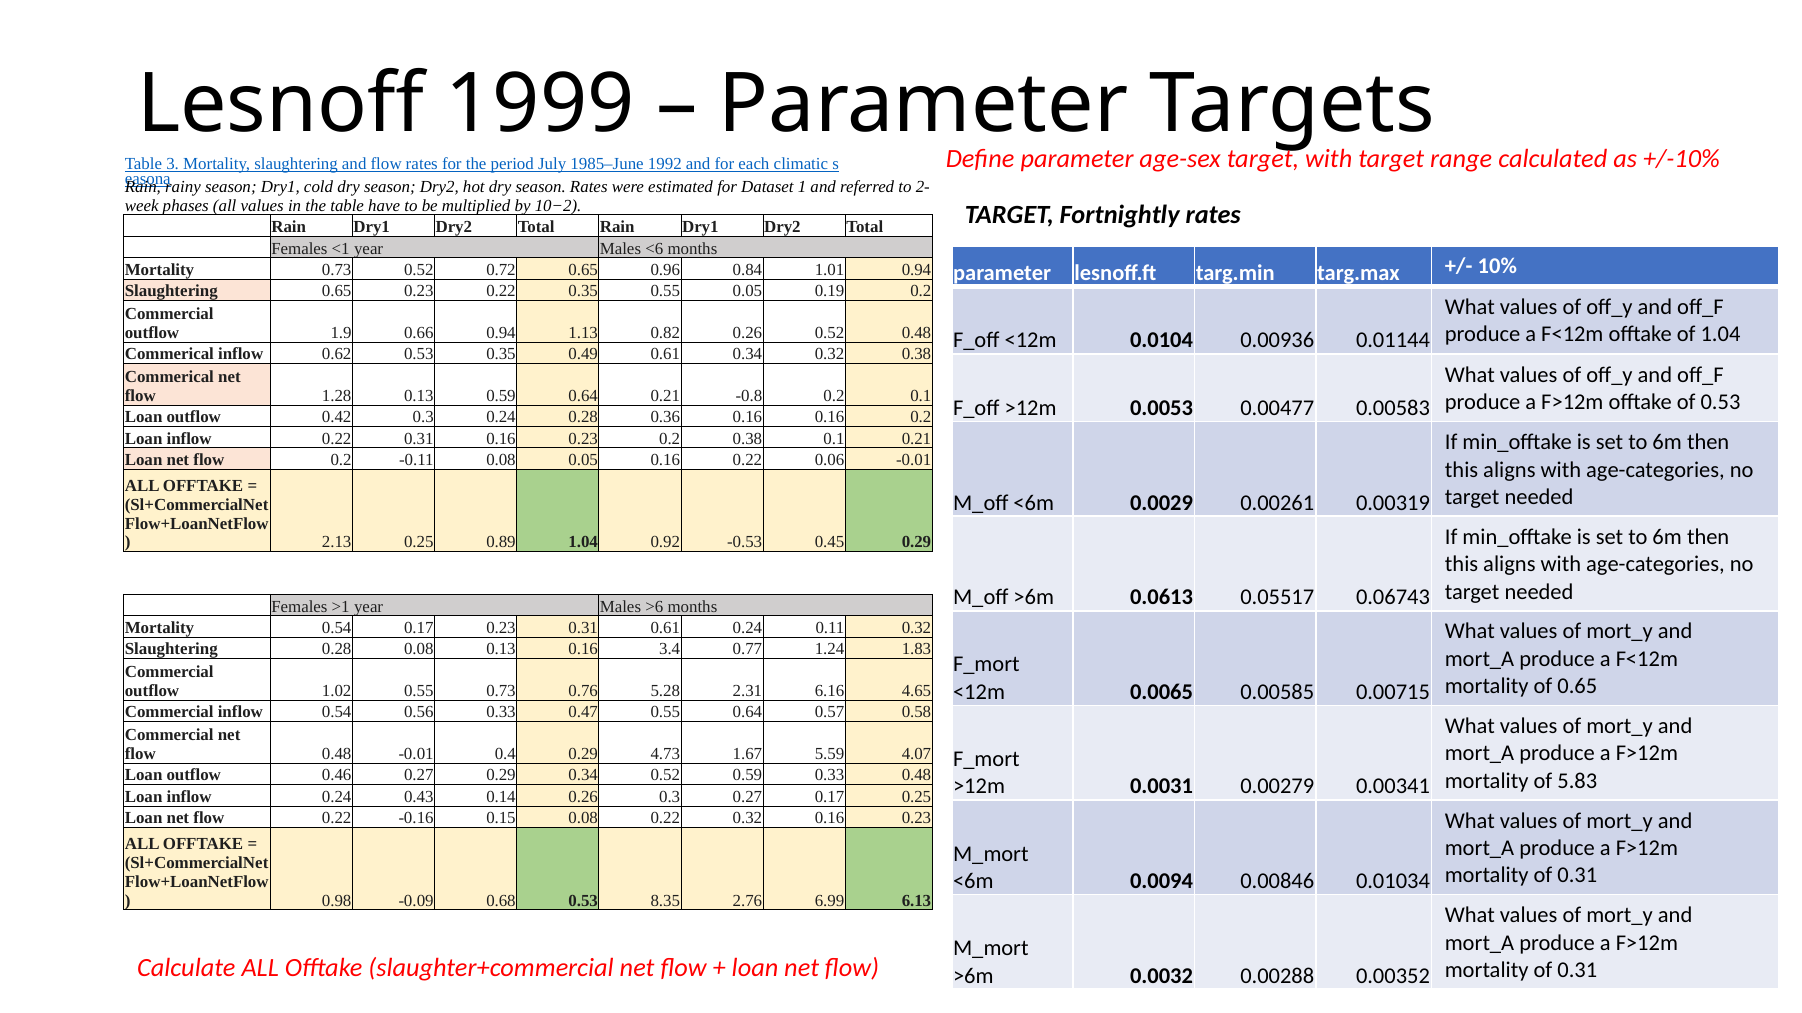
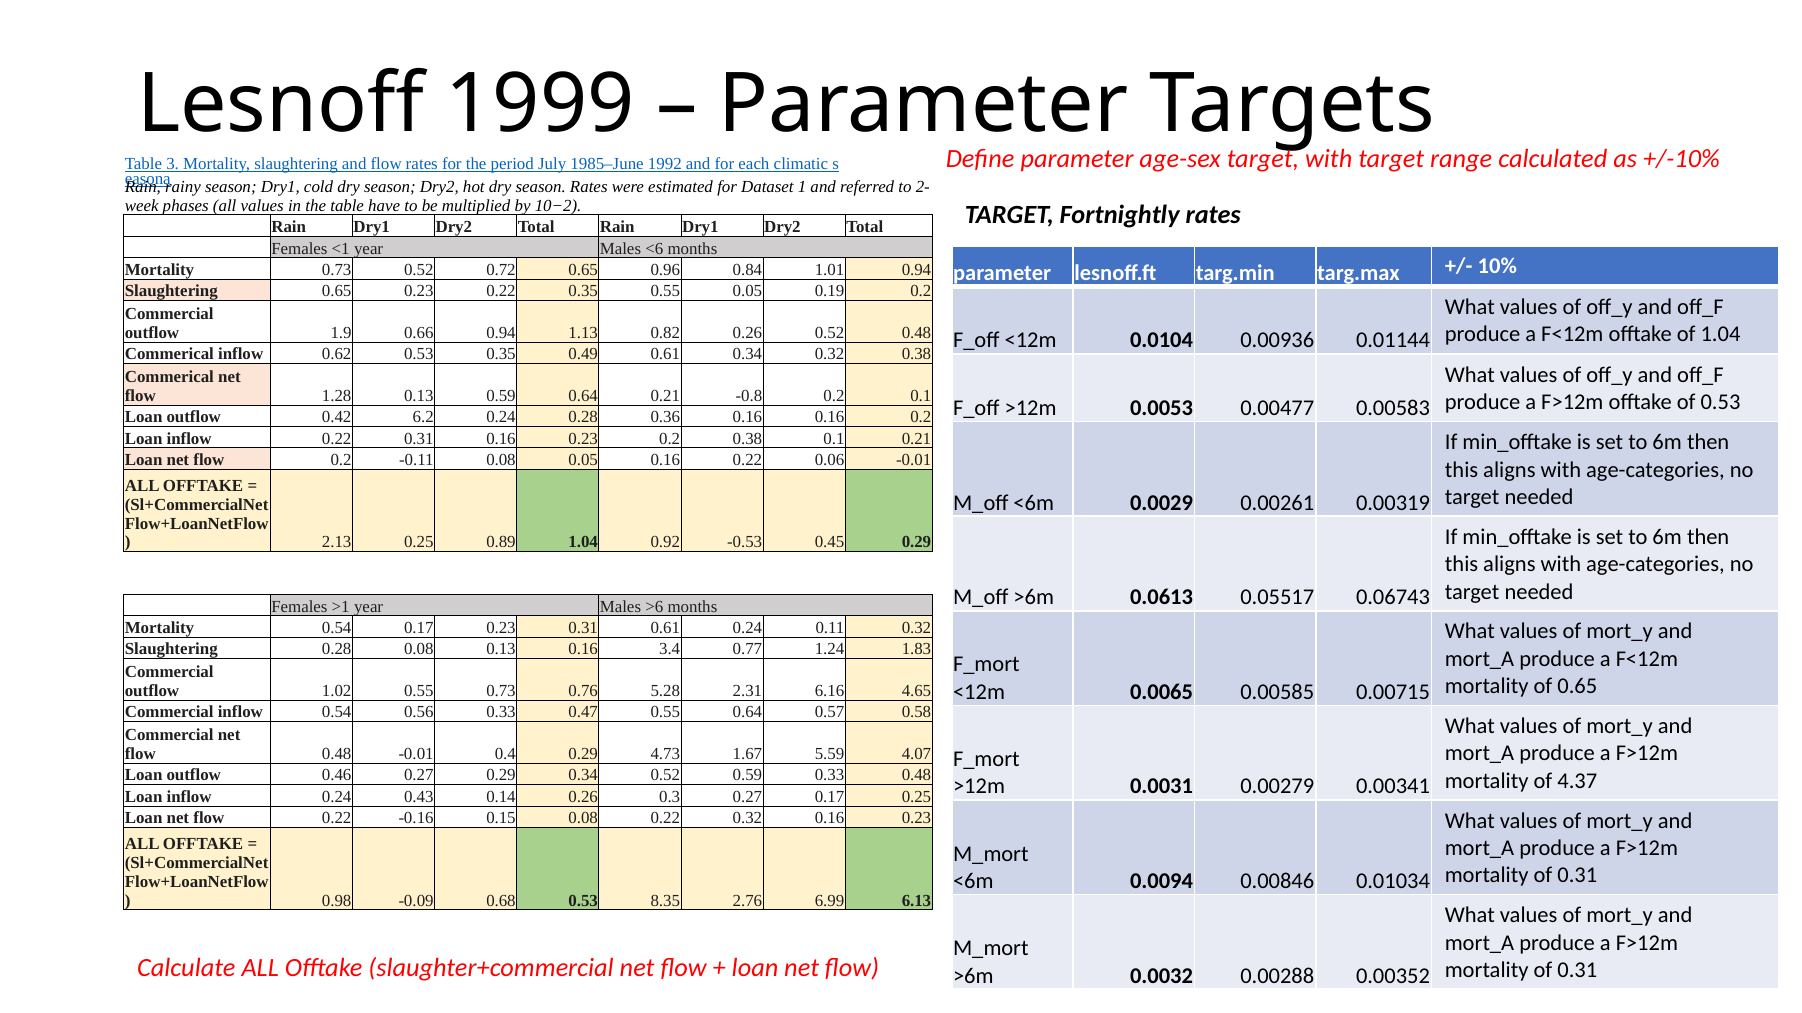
0.42 0.3: 0.3 -> 6.2 (423, 418)
5.83: 5.83 -> 4.37 (1577, 781)
